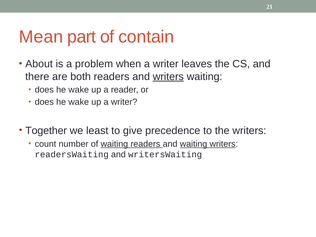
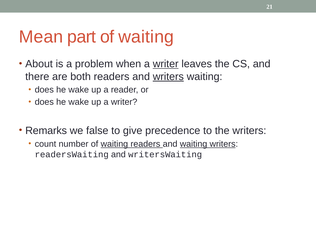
part of contain: contain -> waiting (146, 37)
writer underline: none -> present (166, 64)
Together: Together -> Remarks (46, 131)
least: least -> false (97, 131)
